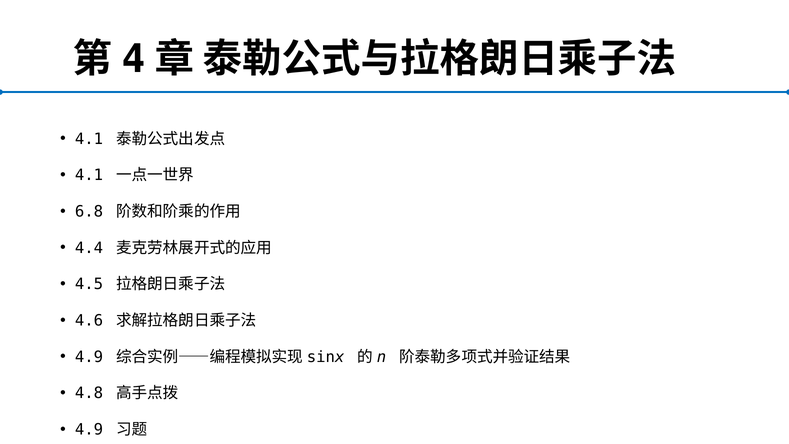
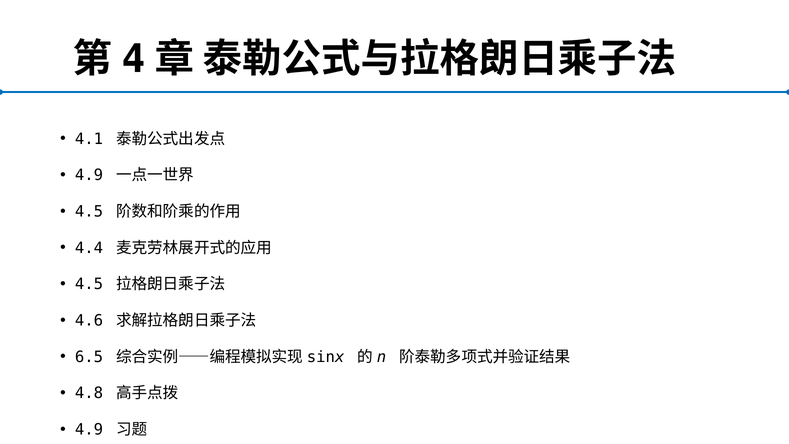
4.1: 4.1 -> 4.9 (89, 175)
6.8: 6.8 -> 4.5 (89, 212)
4.9: 4.9 -> 6.5 (89, 357)
